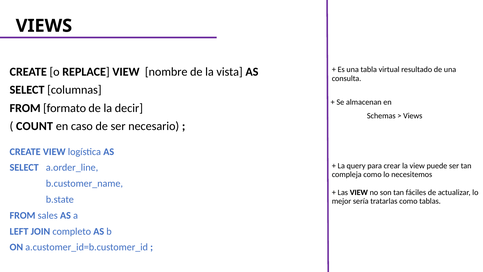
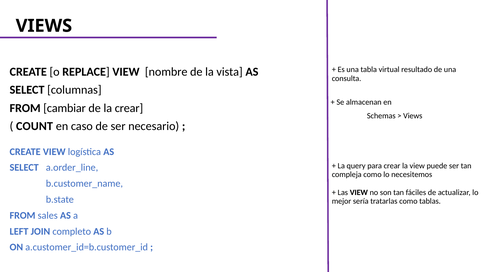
formato: formato -> cambiar (65, 108)
la decir: decir -> crear (129, 108)
